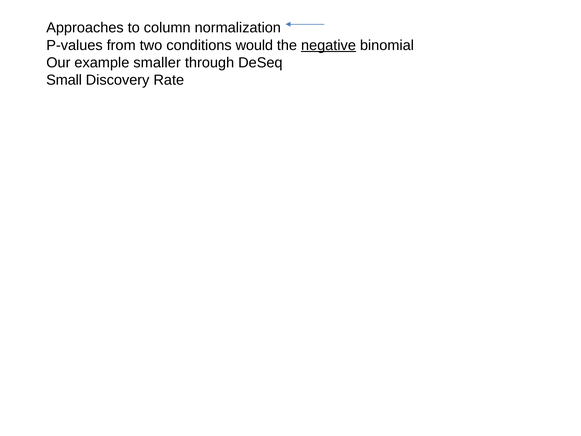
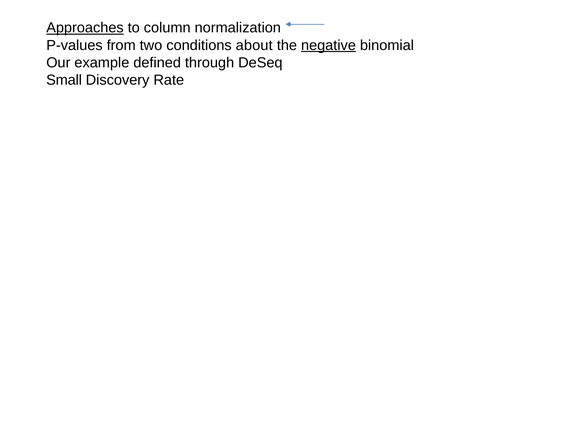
Approaches underline: none -> present (85, 28)
would: would -> about (254, 45)
smaller: smaller -> defined (157, 63)
